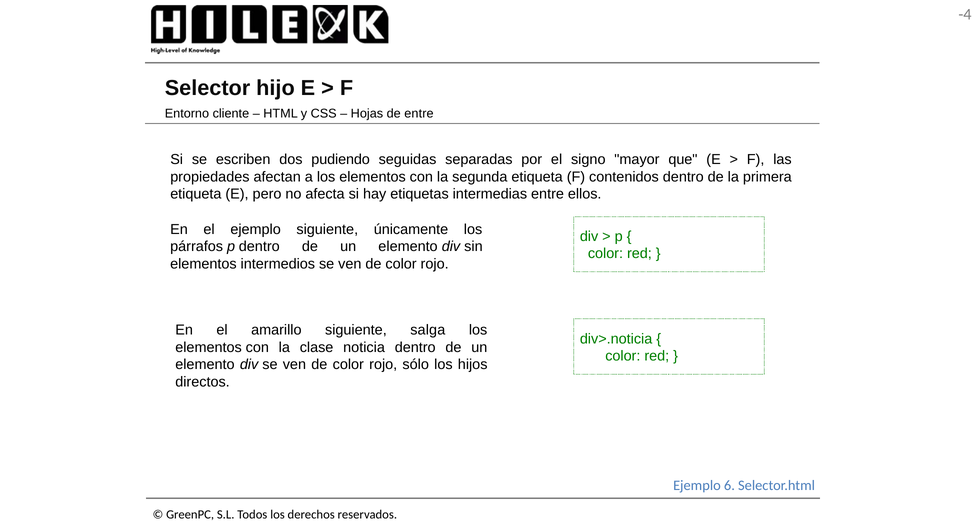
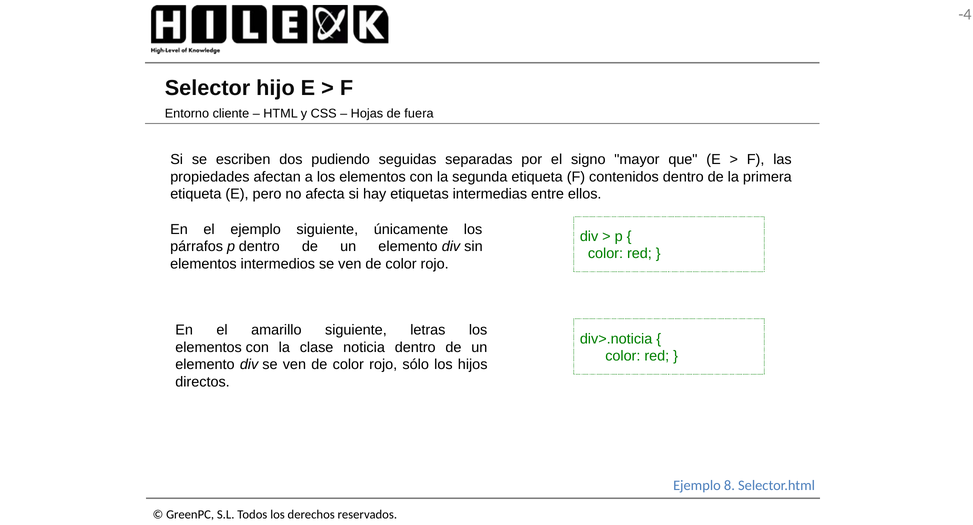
de entre: entre -> fuera (419, 113)
salga: salga -> letras (428, 330)
6: 6 -> 8 (729, 485)
